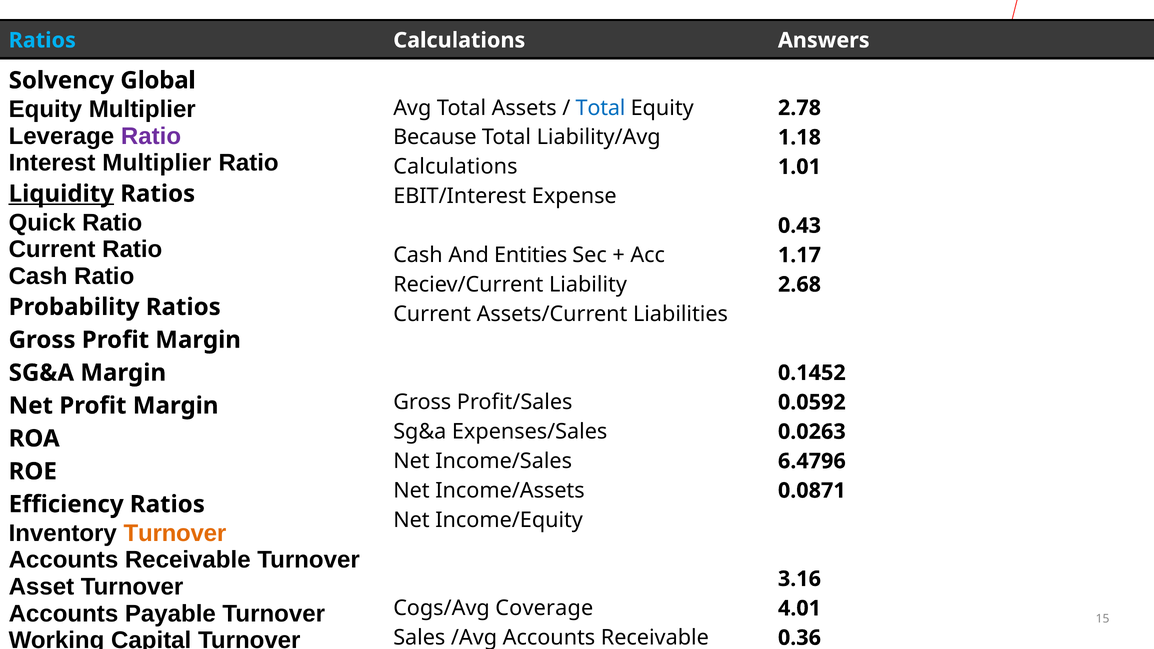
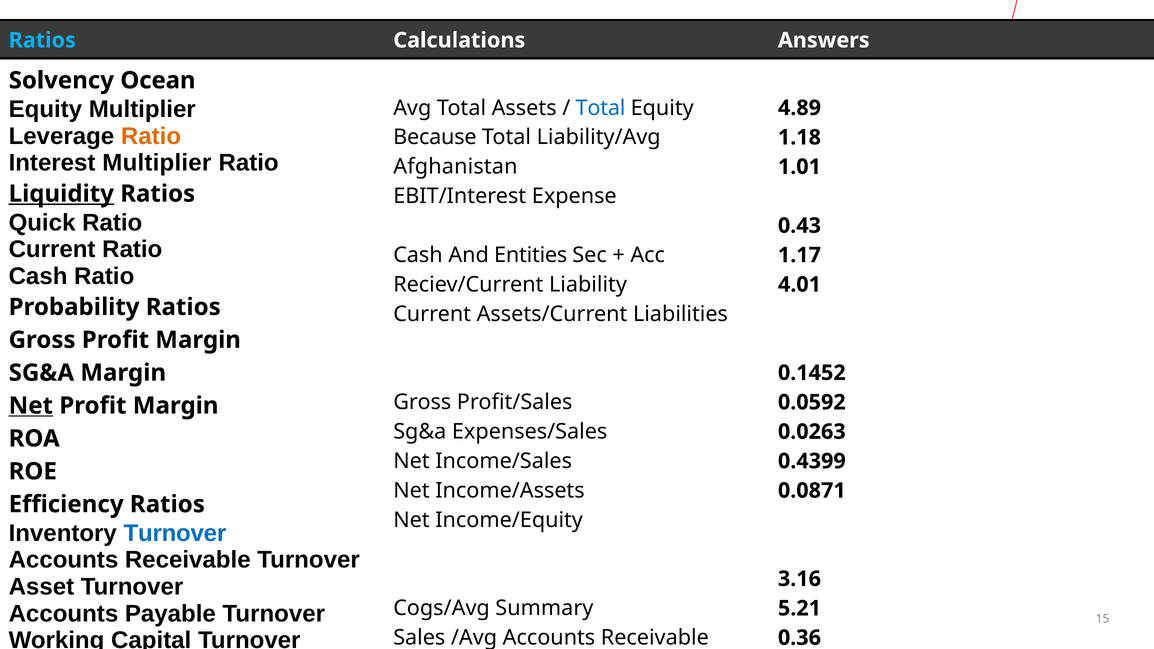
Global: Global -> Ocean (158, 80)
2.78: 2.78 -> 4.89 (799, 108)
Ratio colour: purple -> orange (151, 136)
Calculations: Calculations -> Afghanistan (455, 167)
2.68: 2.68 -> 4.01 (799, 285)
Net underline: none -> present (31, 406)
6.4796: 6.4796 -> 0.4399 (812, 461)
Turnover colour: orange -> blue (175, 533)
Coverage: Coverage -> Summary (544, 608)
4.01: 4.01 -> 5.21 (799, 608)
